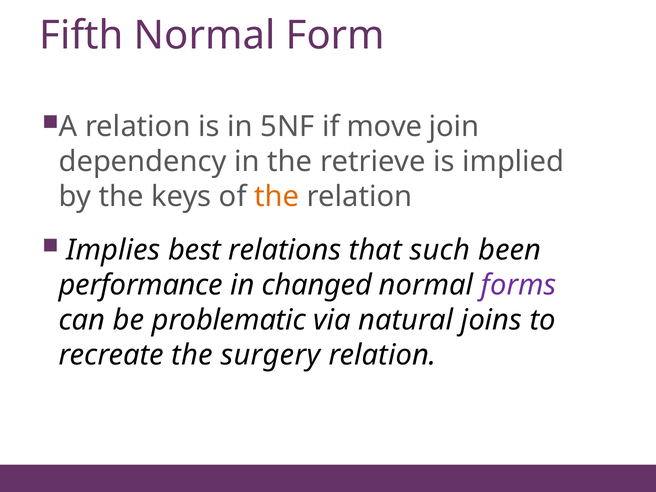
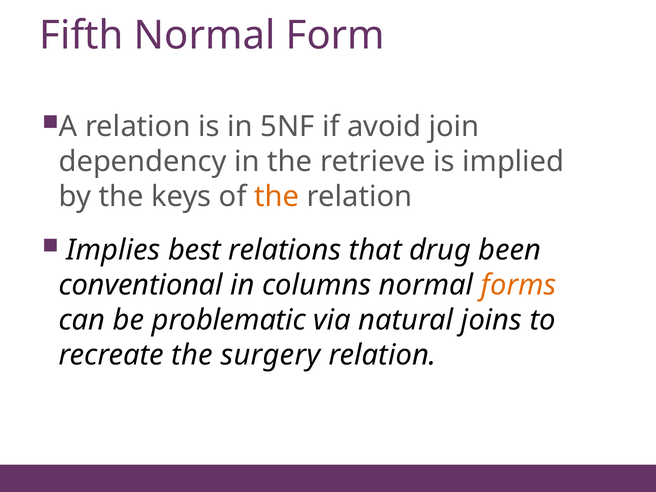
move: move -> avoid (384, 127)
such: such -> drug (440, 250)
performance: performance -> conventional (141, 285)
changed: changed -> columns (317, 285)
forms colour: purple -> orange (519, 285)
